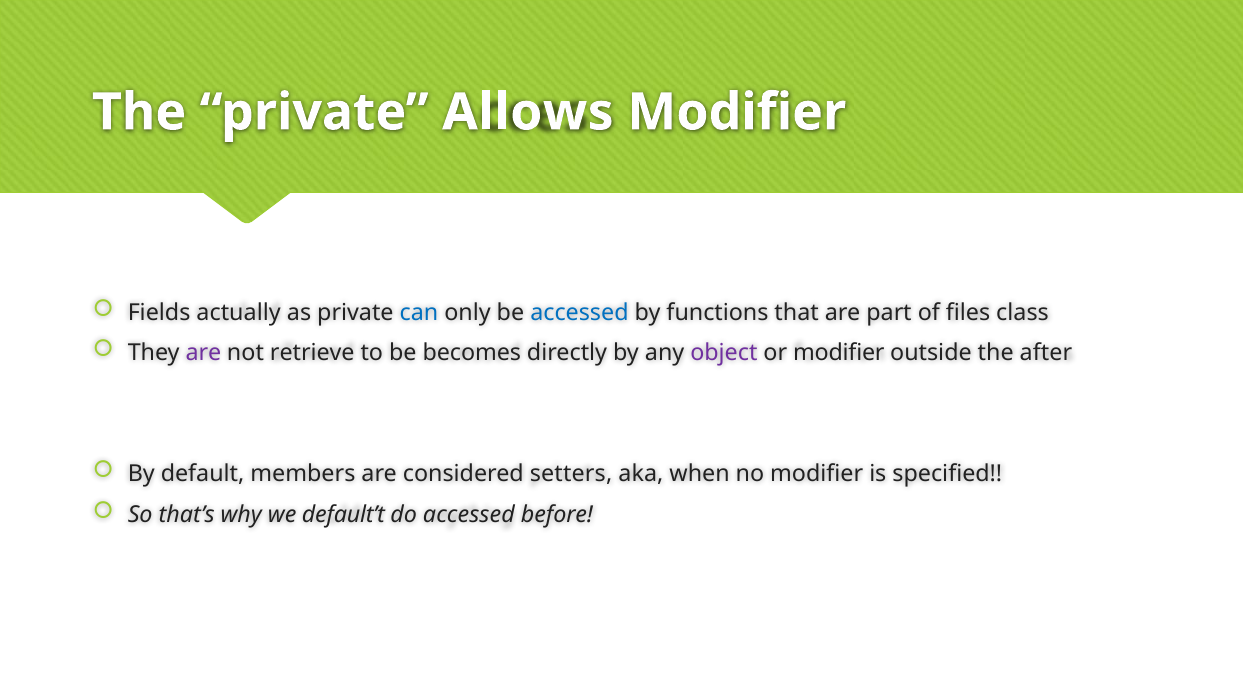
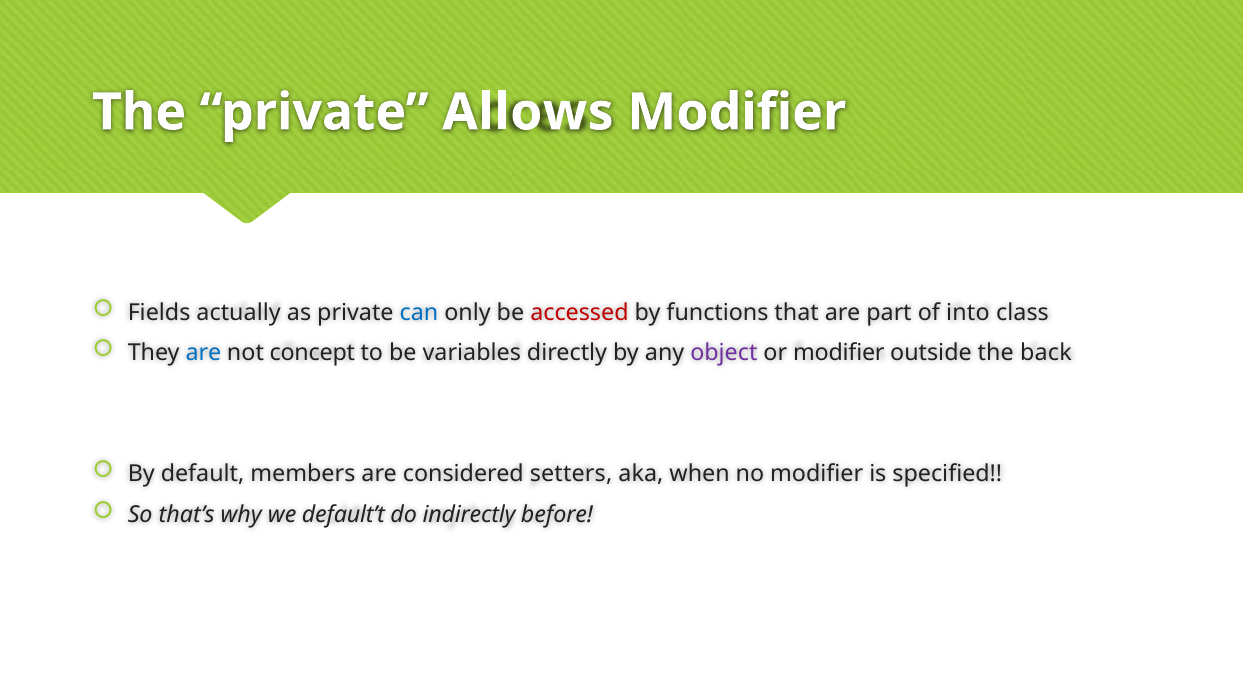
accessed colour: blue -> red (579, 313)
files: files -> into (968, 313)
are colour: purple -> blue (203, 353)
retrieve: retrieve -> concept (312, 353)
becomes: becomes -> variables (472, 353)
after: after -> back (1046, 353)
do accessed: accessed -> indirectly (469, 515)
